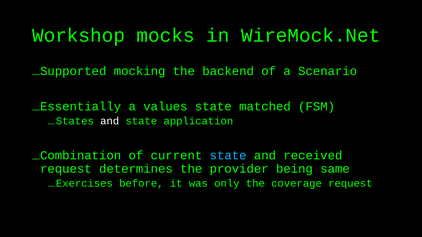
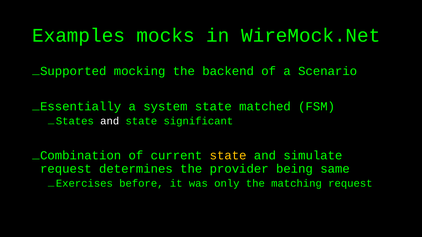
Workshop: Workshop -> Examples (79, 35)
values: values -> system (165, 107)
application: application -> significant (198, 121)
state colour: light blue -> yellow (228, 156)
received: received -> simulate (313, 156)
coverage: coverage -> matching (297, 184)
